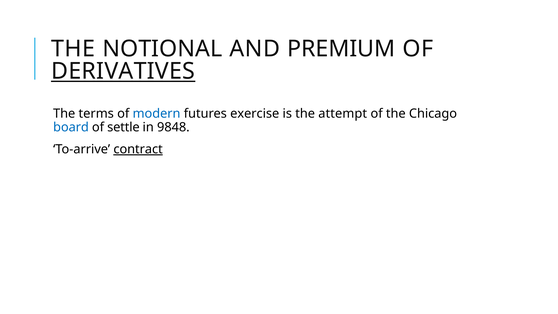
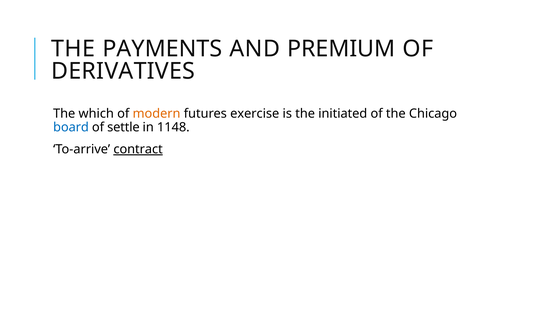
NOTIONAL: NOTIONAL -> PAYMENTS (162, 49)
DERIVATIVES underline: present -> none (123, 71)
terms: terms -> which (96, 114)
modern colour: blue -> orange (157, 114)
attempt: attempt -> initiated (343, 114)
9848: 9848 -> 1148 (173, 127)
